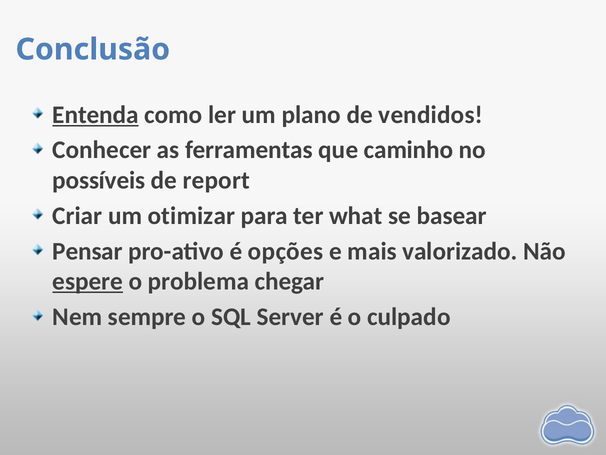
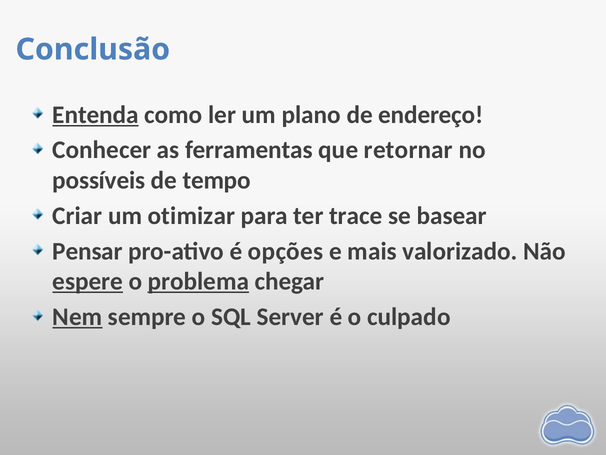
vendidos: vendidos -> endereço (431, 115)
caminho: caminho -> retornar (408, 150)
report: report -> tempo (217, 180)
what: what -> trace (356, 216)
problema underline: none -> present (198, 281)
Nem underline: none -> present (77, 317)
